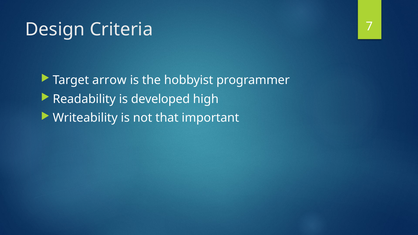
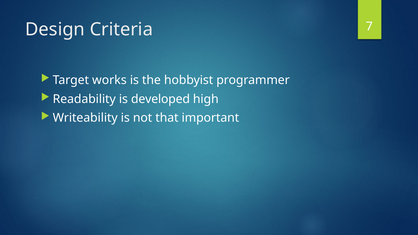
arrow: arrow -> works (109, 80)
